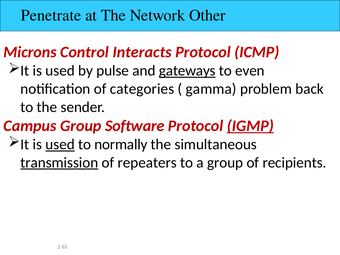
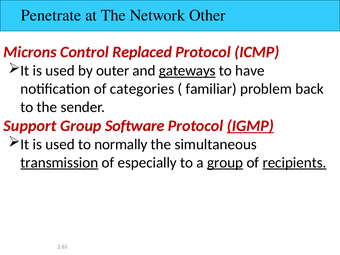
Interacts: Interacts -> Replaced (142, 52)
pulse: pulse -> outer (113, 71)
even: even -> have (250, 71)
gamma: gamma -> familiar (211, 89)
Campus: Campus -> Support (30, 126)
used underline: present -> none (60, 144)
repeaters: repeaters -> especially (147, 163)
group underline: none -> present (225, 163)
recipients underline: none -> present (295, 163)
